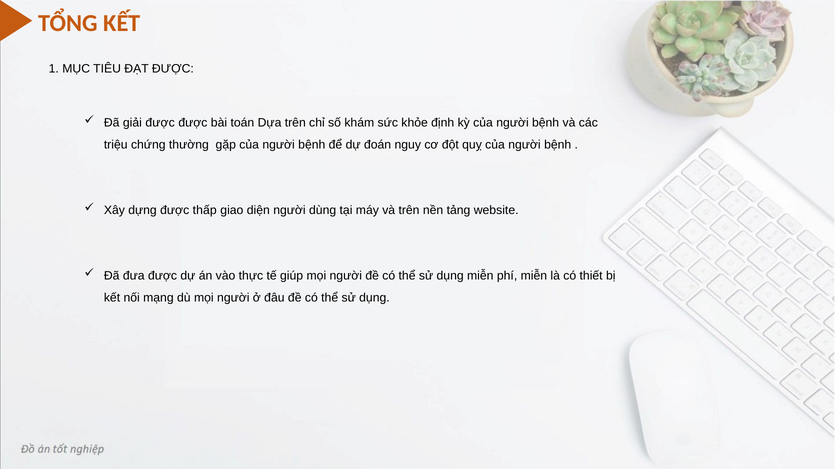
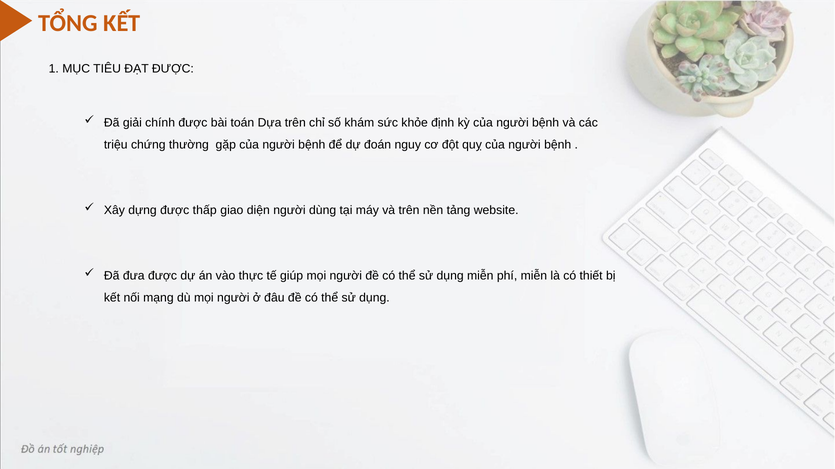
giải được: được -> chính (160, 123)
